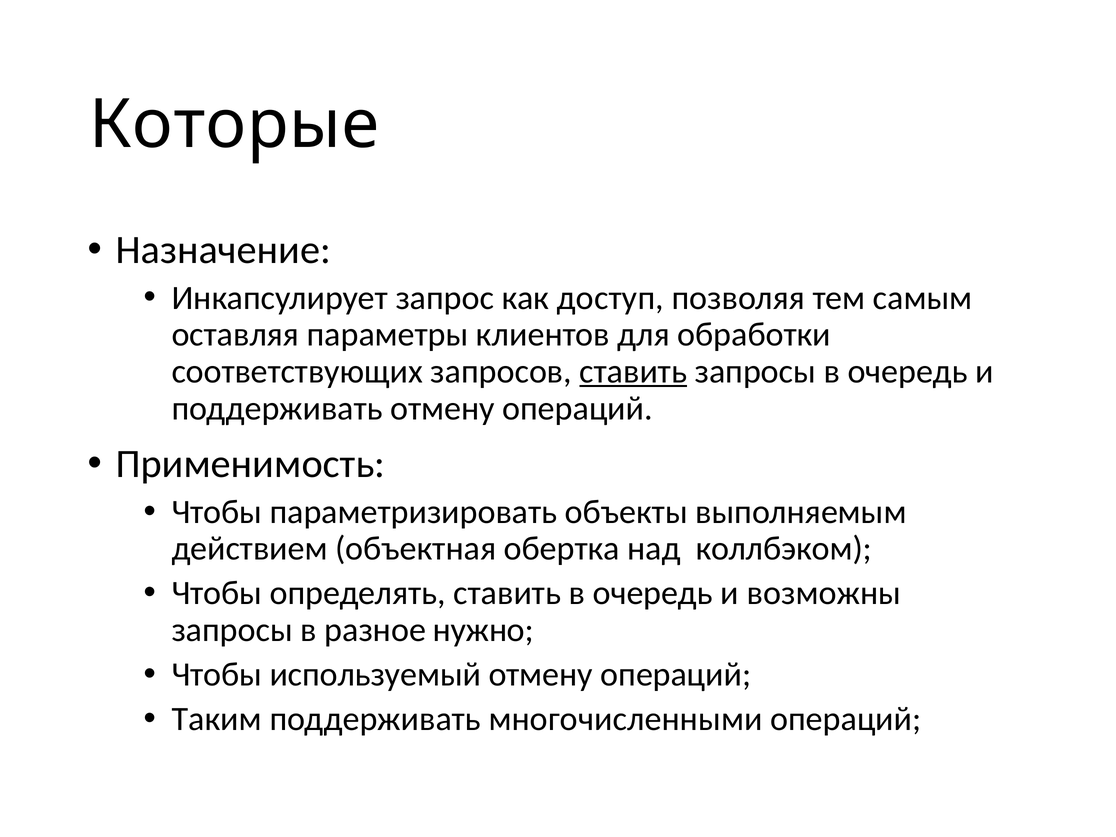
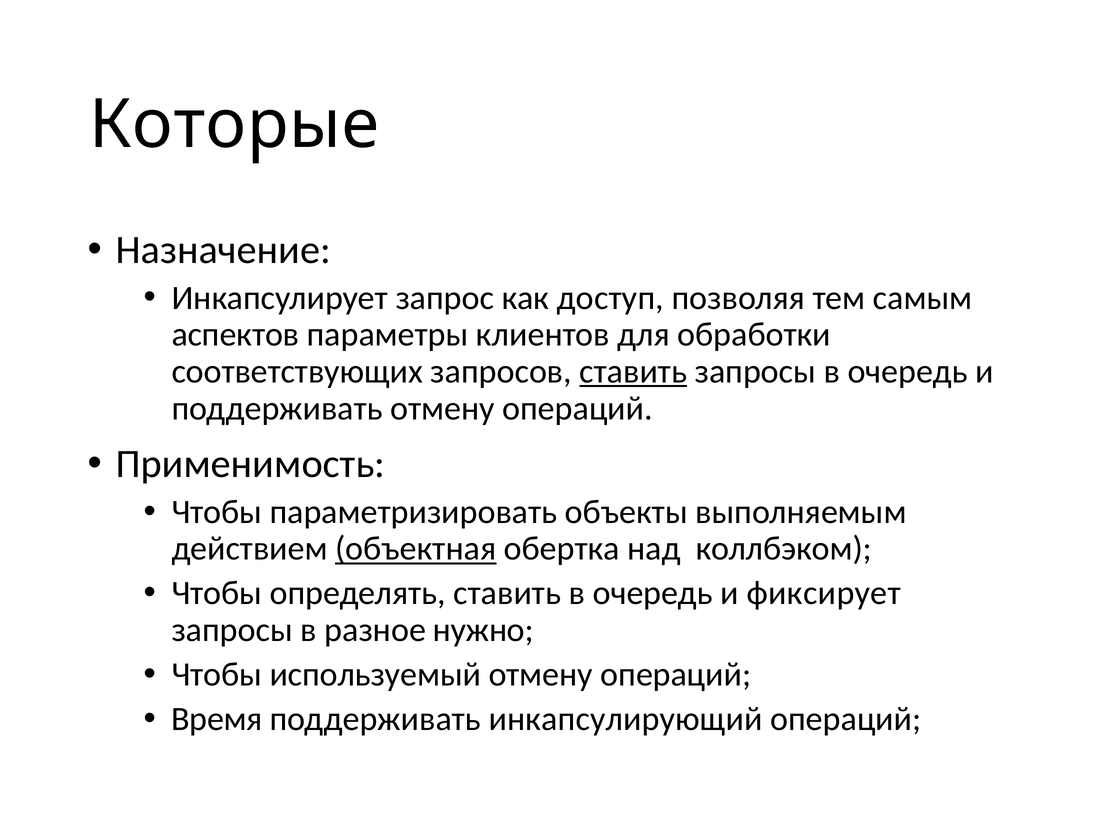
оставляя: оставляя -> аспектов (235, 335)
объектная underline: none -> present (416, 549)
возможны: возможны -> фиксирует (824, 593)
Таким: Таким -> Время (217, 719)
многочисленными: многочисленными -> инкапсулирующий (626, 719)
